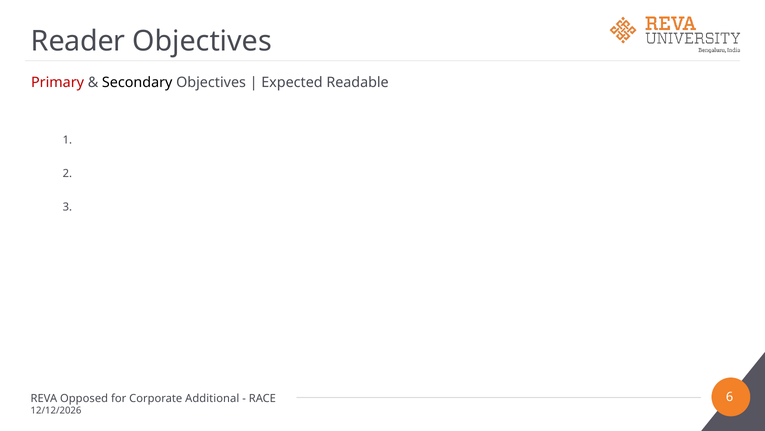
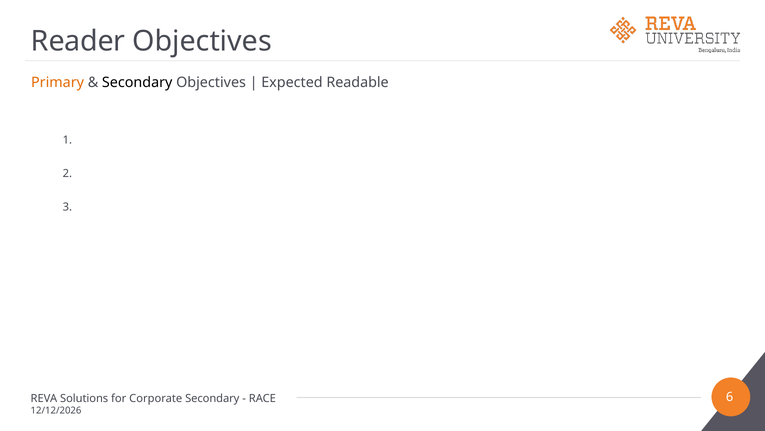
Primary colour: red -> orange (58, 82)
Opposed: Opposed -> Solutions (84, 398)
Corporate Additional: Additional -> Secondary (212, 398)
